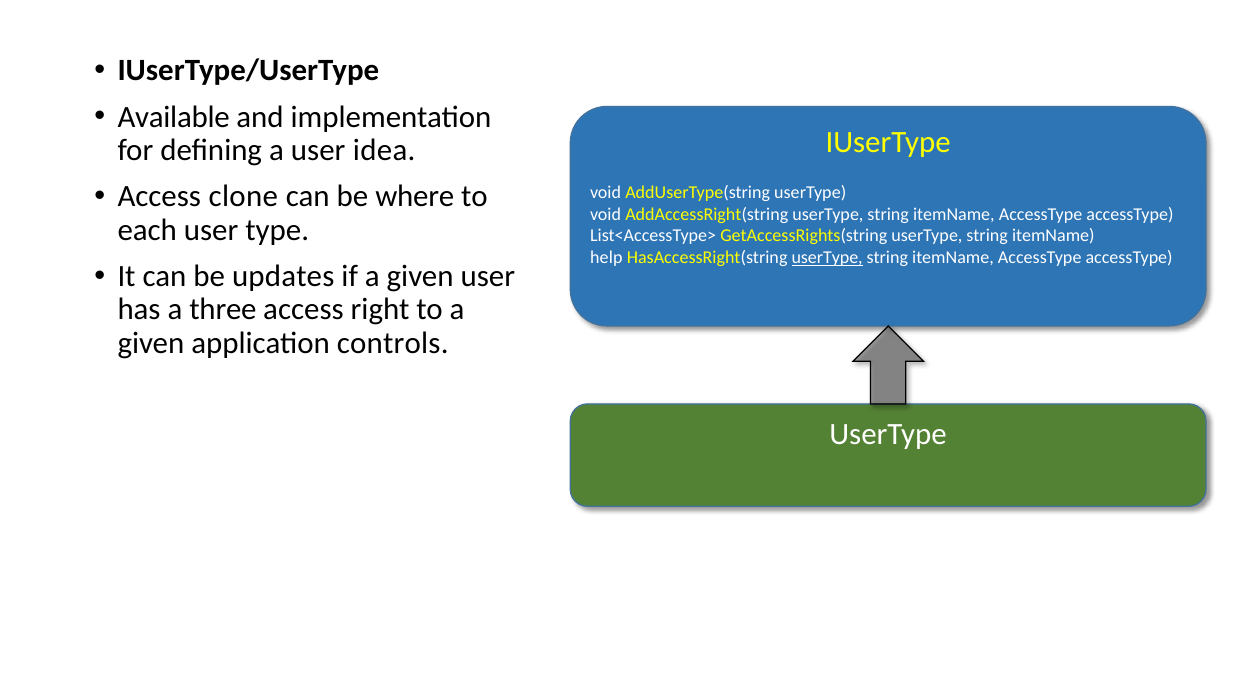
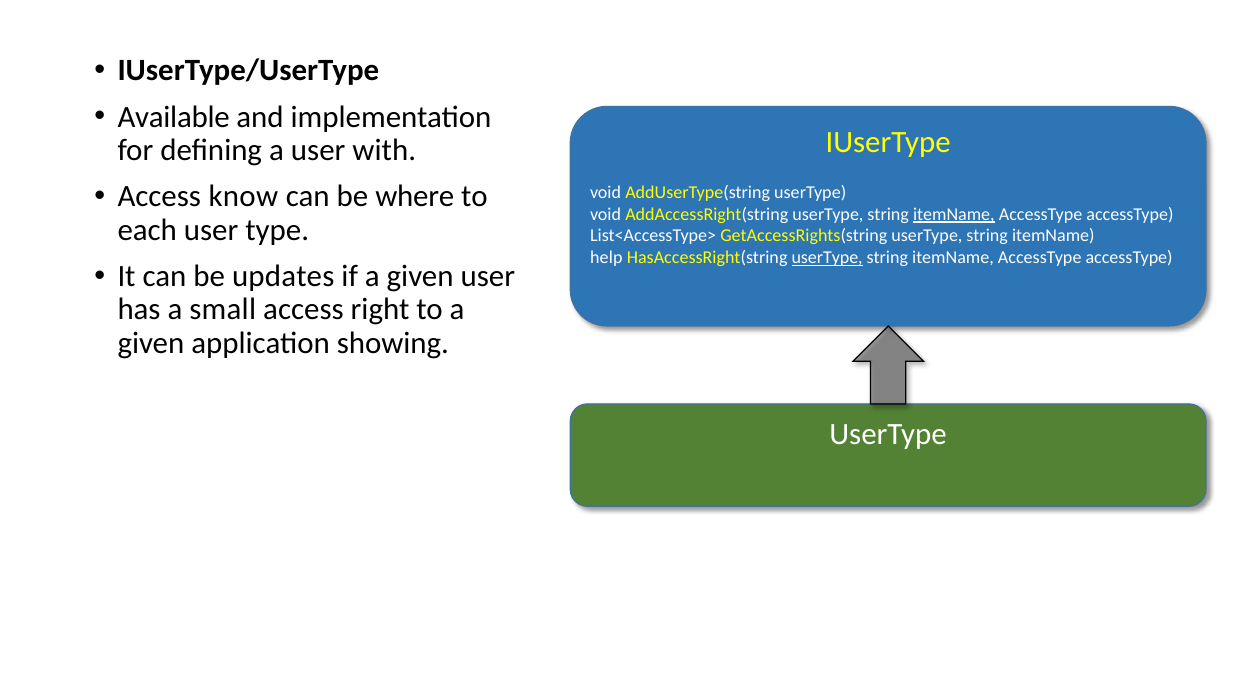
idea: idea -> with (384, 150)
clone: clone -> know (243, 196)
itemName underline: none -> present (954, 214)
three: three -> small (223, 309)
controls: controls -> showing (393, 343)
